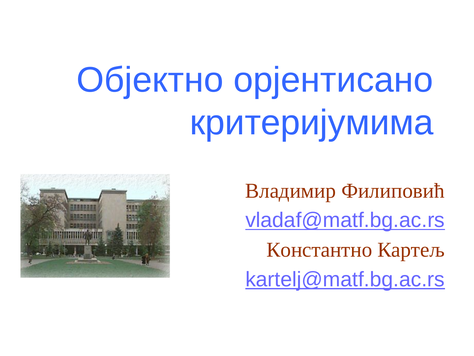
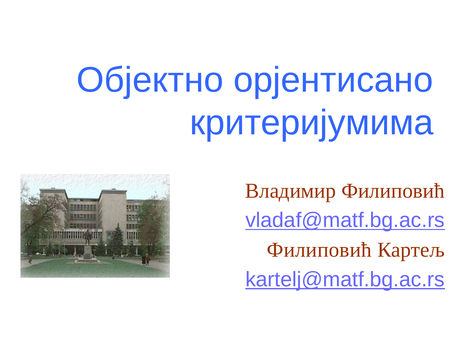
Константно: Константно -> Филиповић (319, 249)
